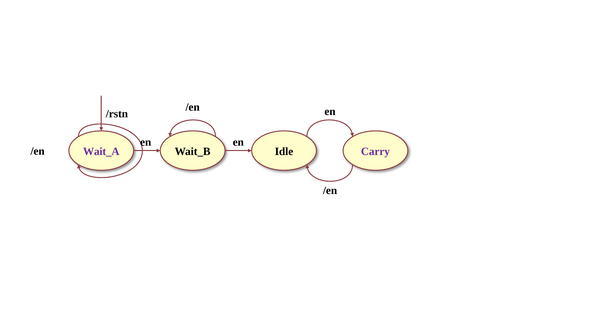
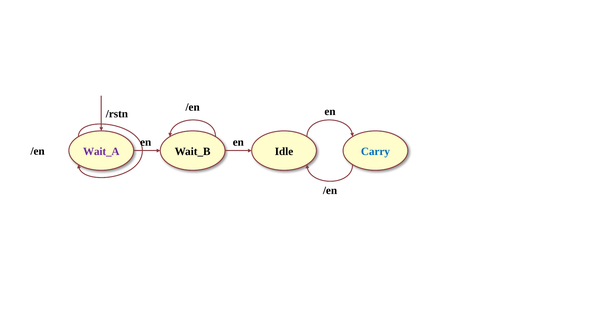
Carry colour: purple -> blue (375, 151)
